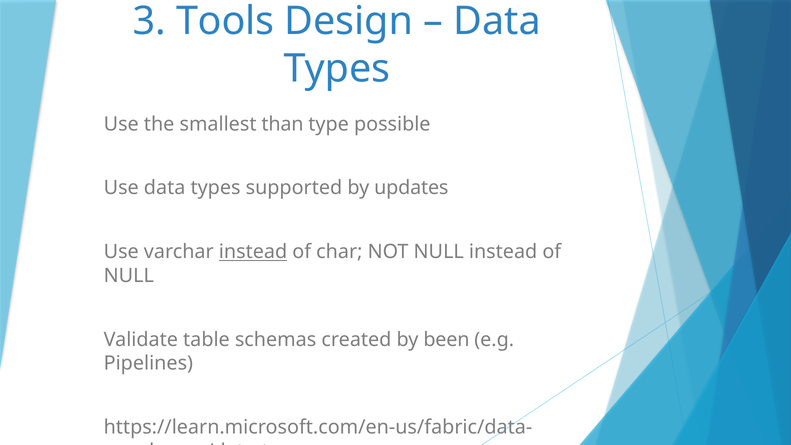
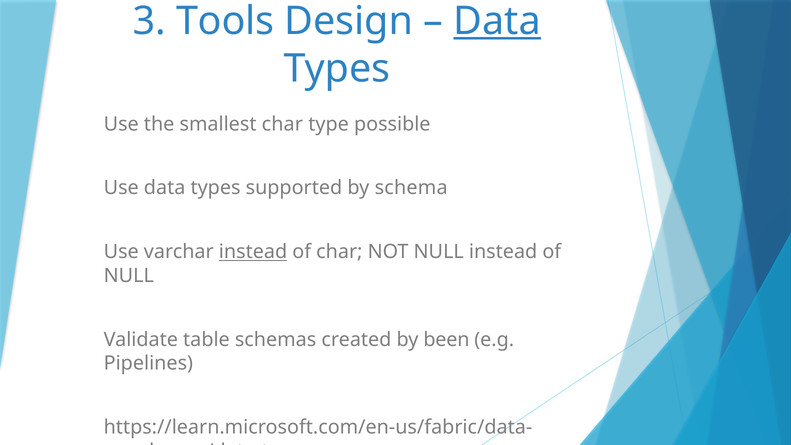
Data underline: none -> present (497, 21)
smallest than: than -> char (282, 124)
updates: updates -> schema (411, 188)
